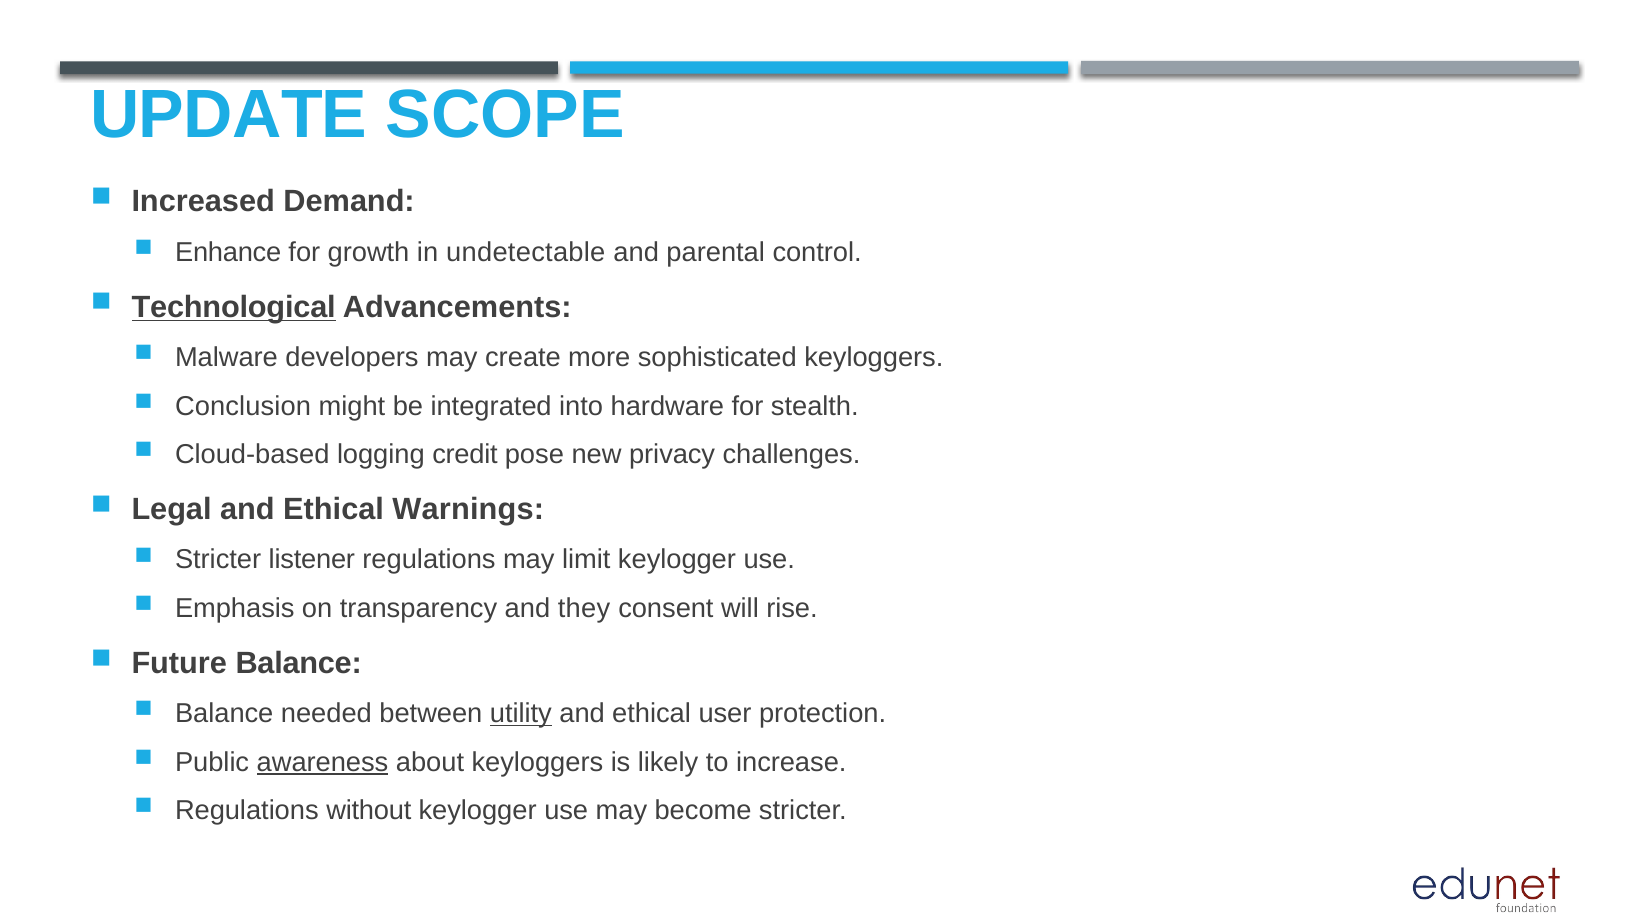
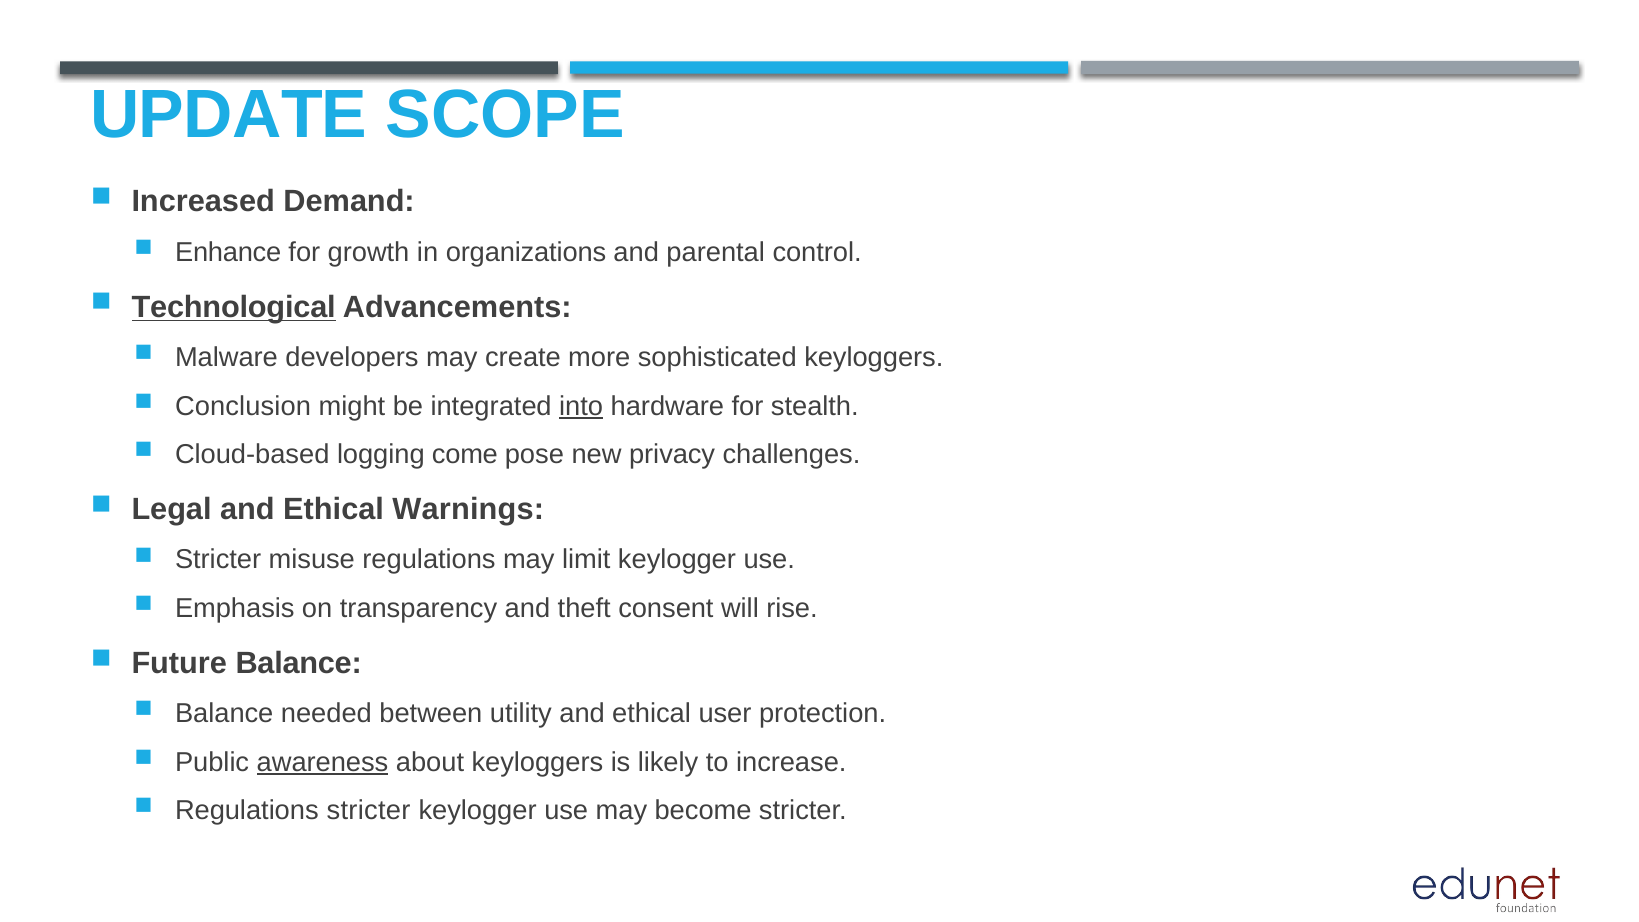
undetectable: undetectable -> organizations (526, 252)
into underline: none -> present (581, 406)
credit: credit -> come (465, 454)
listener: listener -> misuse (312, 560)
they: they -> theft (584, 608)
utility underline: present -> none (521, 714)
Regulations without: without -> stricter (369, 811)
